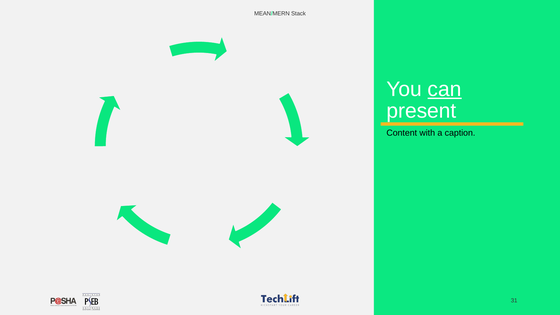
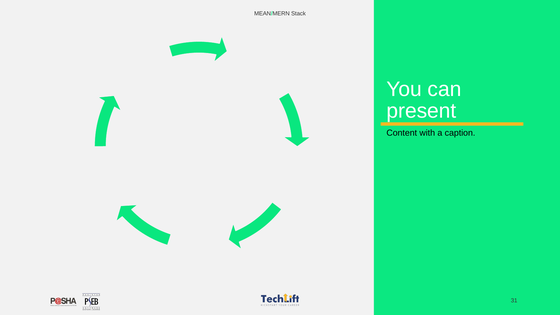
can underline: present -> none (445, 89)
